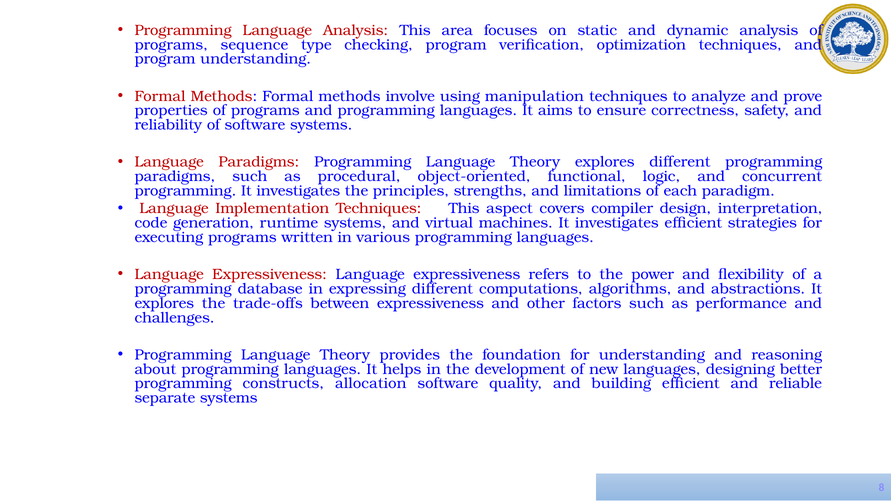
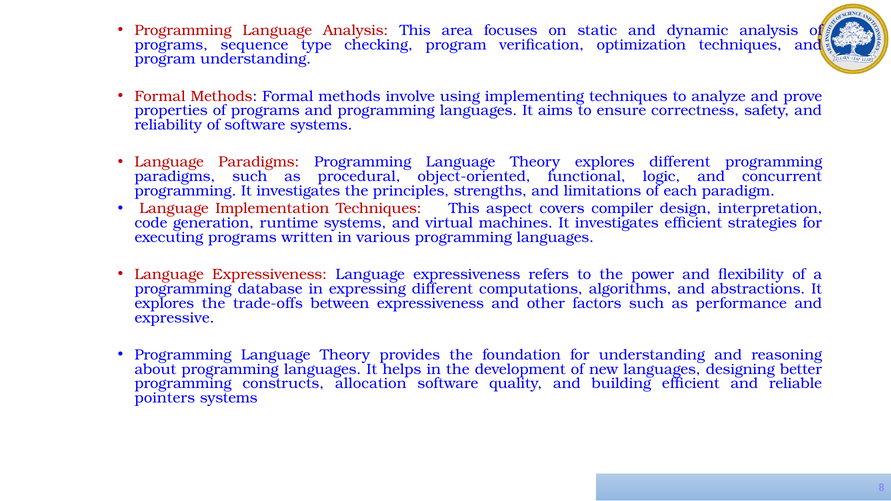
manipulation: manipulation -> implementing (535, 96)
challenges: challenges -> expressive (174, 318)
separate: separate -> pointers (165, 398)
